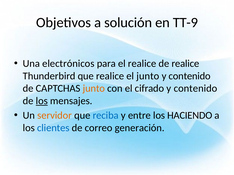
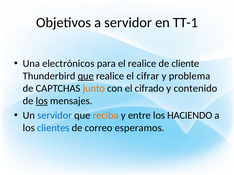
a solución: solución -> servidor (128, 23)
TT-9: TT-9 -> TT-1 (185, 23)
de realice: realice -> cliente (185, 64)
que underline: none -> present (86, 76)
el junto: junto -> cifrar (148, 76)
contenido: contenido -> problema (190, 76)
servidor colour: orange -> blue (55, 116)
reciba colour: blue -> orange (106, 116)
generación: generación -> esperamos (140, 128)
